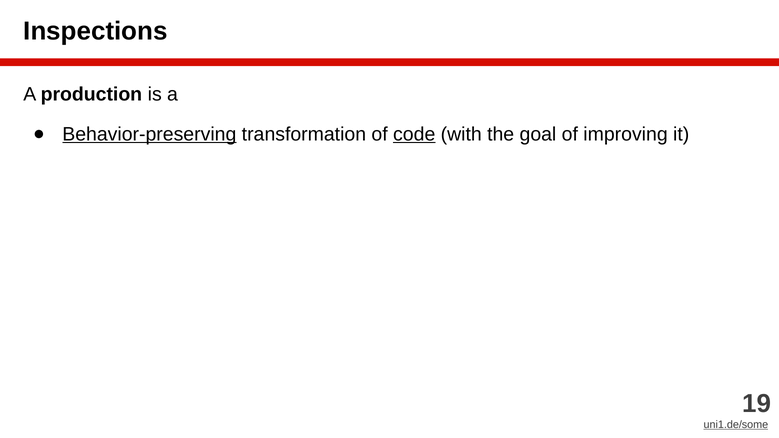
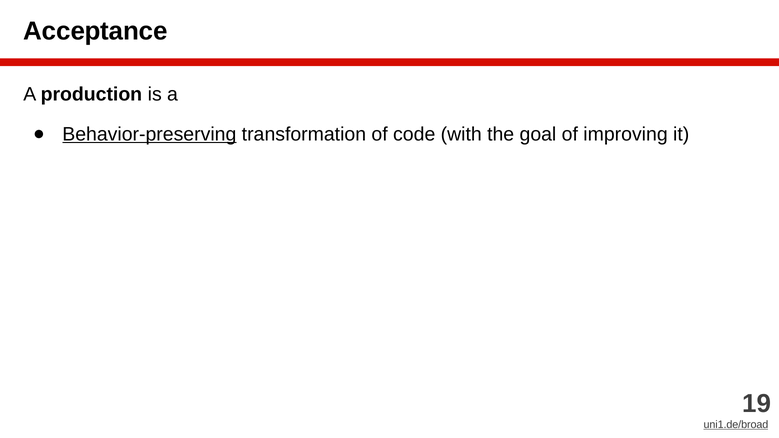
Inspections: Inspections -> Acceptance (96, 31)
code underline: present -> none (414, 134)
uni1.de/some: uni1.de/some -> uni1.de/broad (736, 425)
